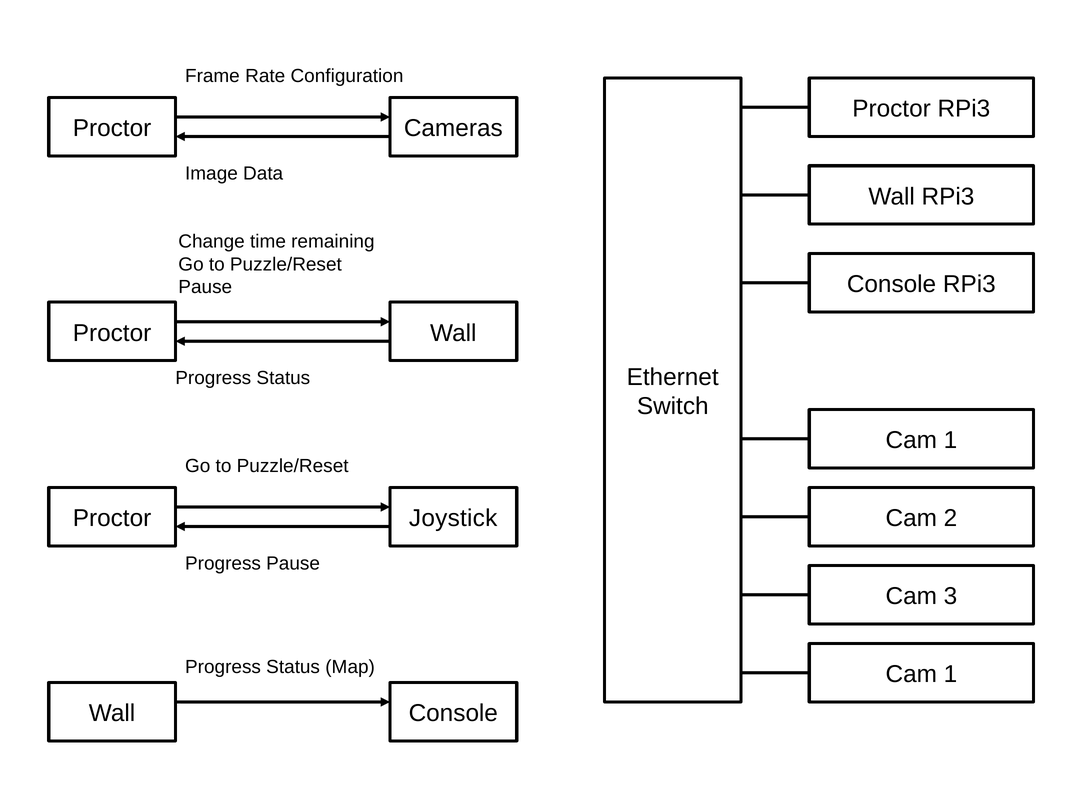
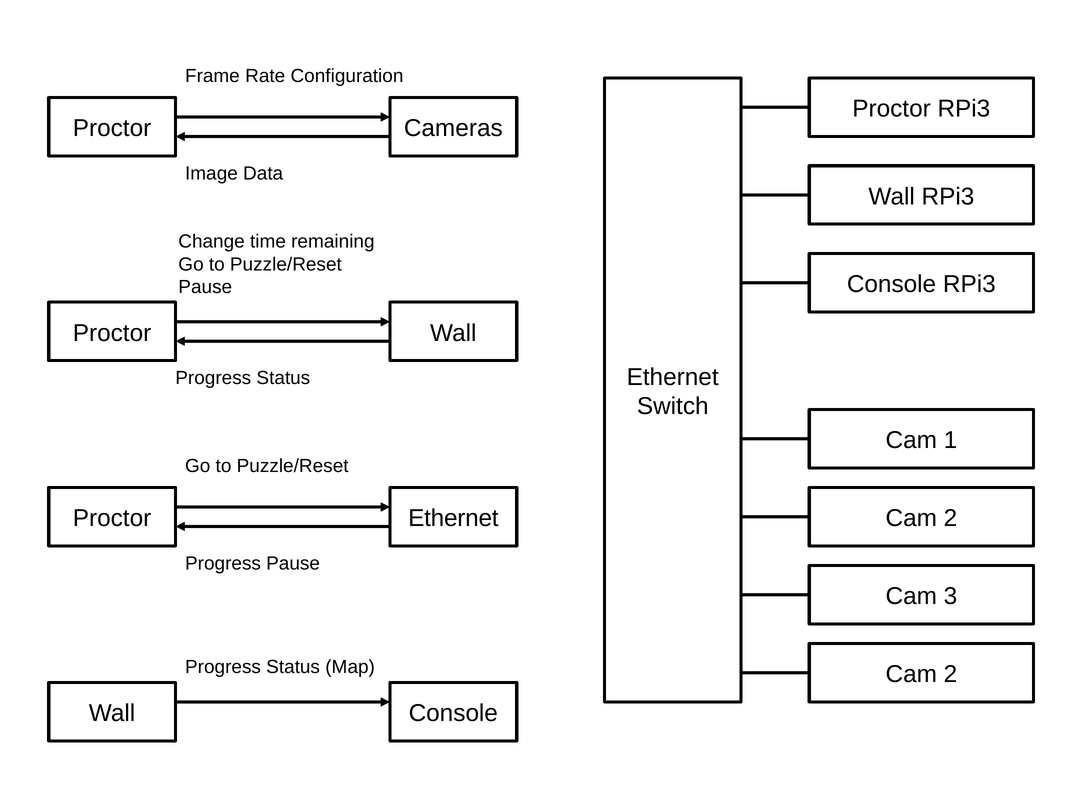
Proctor Joystick: Joystick -> Ethernet (453, 518)
1: 1 -> 2 (951, 674)
